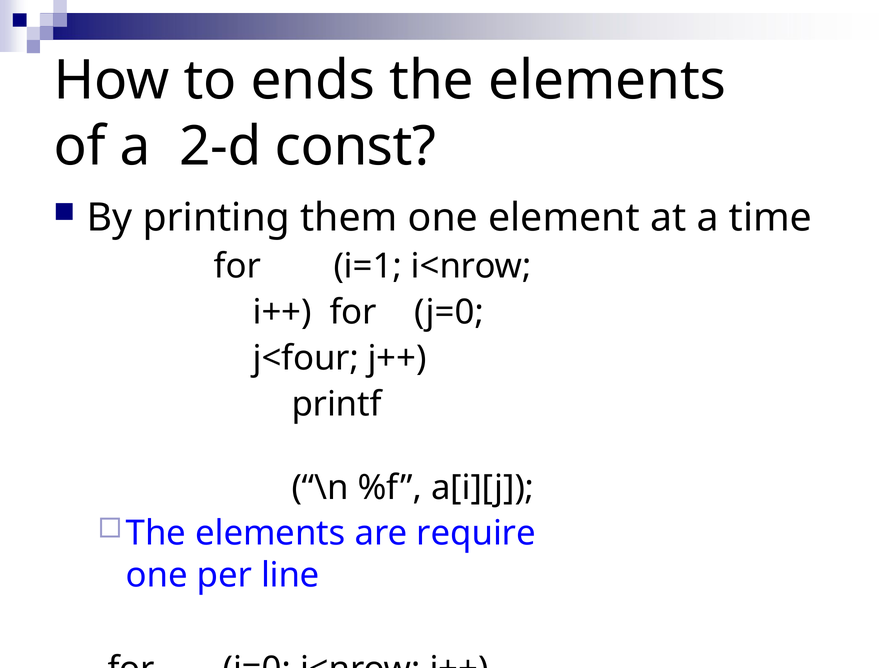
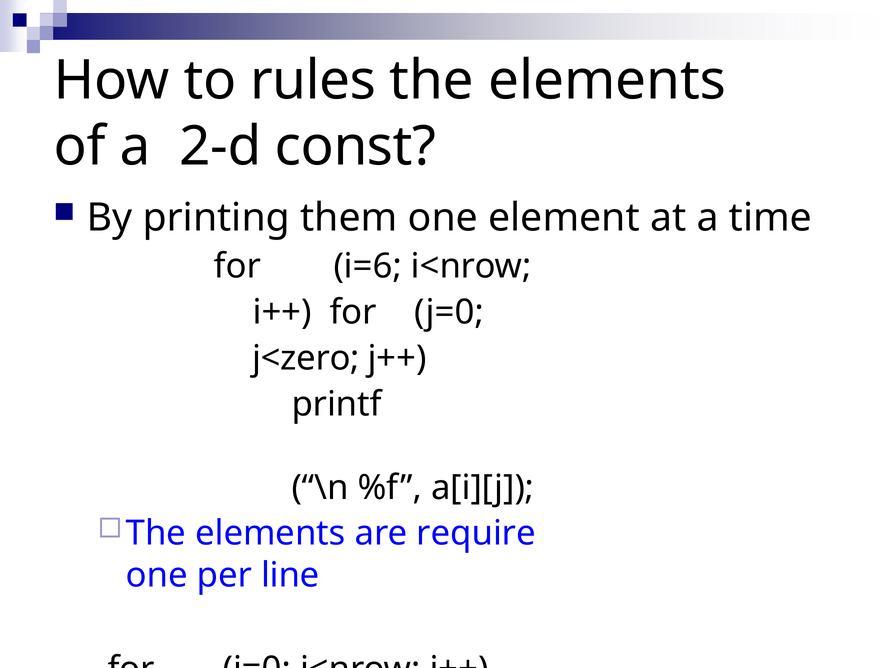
ends: ends -> rules (313, 81)
i=1: i=1 -> i=6 (368, 266)
j<four: j<four -> j<zero (306, 358)
